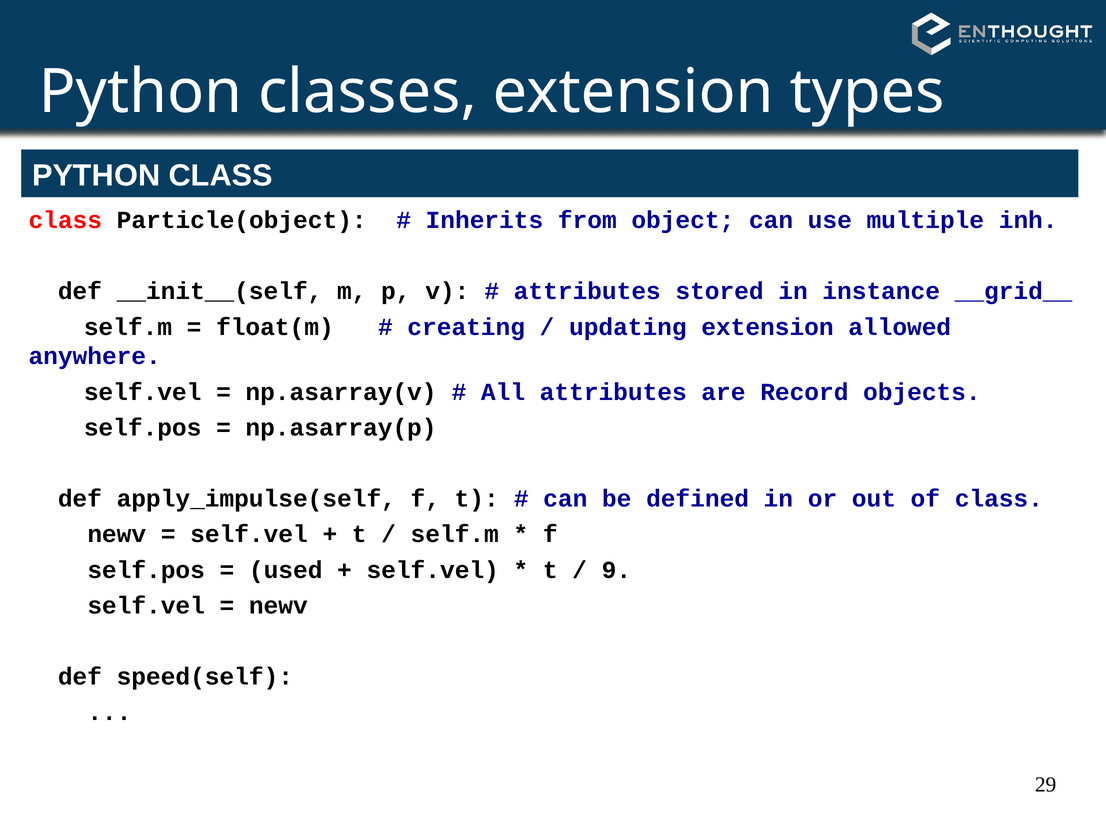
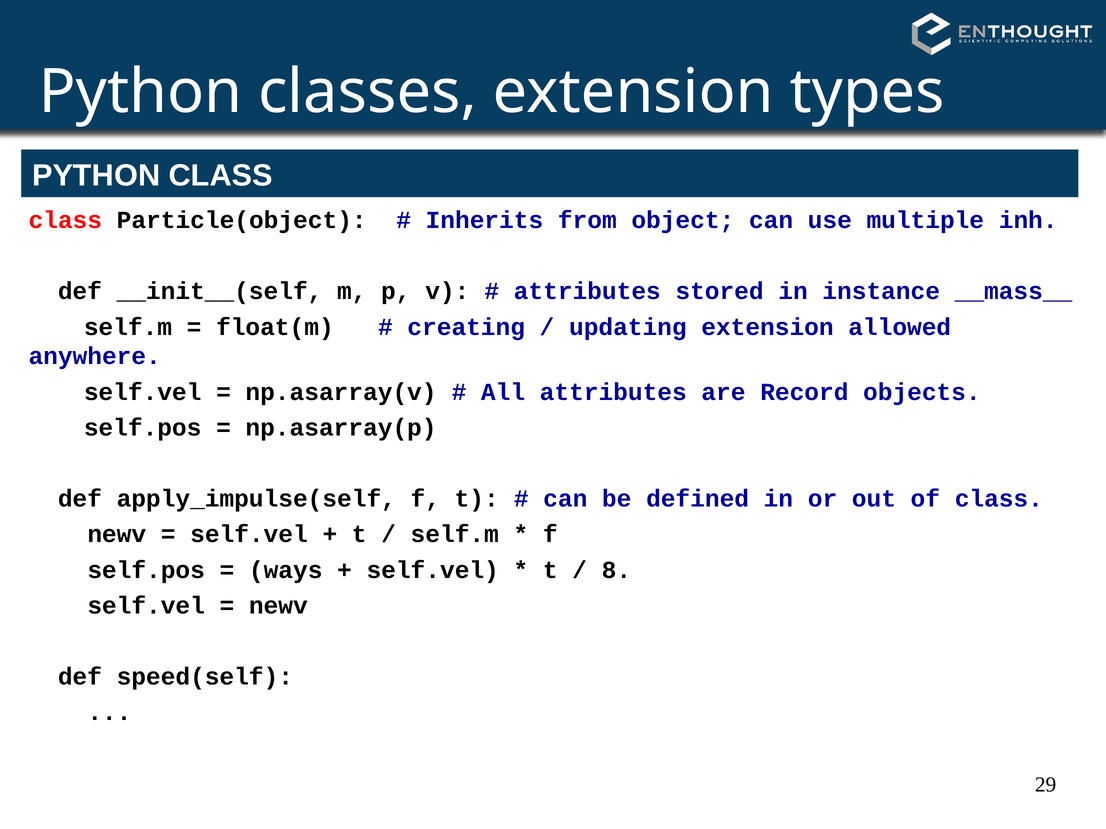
__grid__: __grid__ -> __mass__ (1014, 292)
used: used -> ways (286, 570)
9: 9 -> 8 (616, 570)
